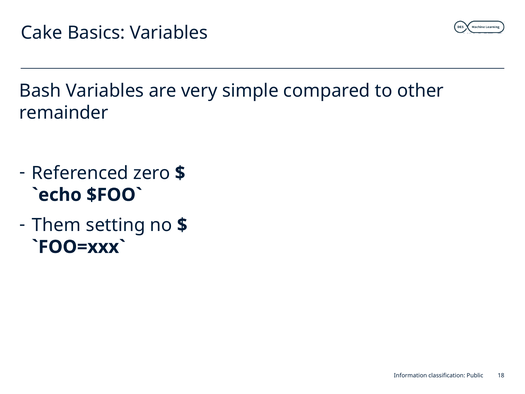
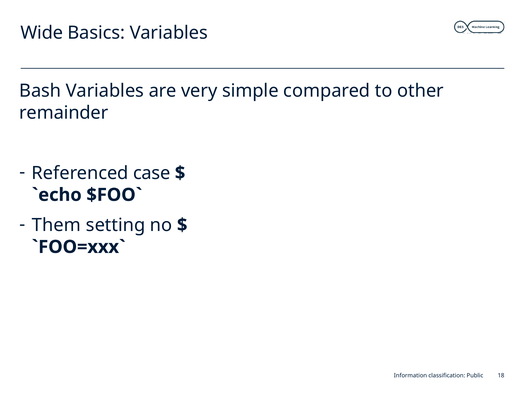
Cake: Cake -> Wide (42, 33)
zero: zero -> case (152, 173)
